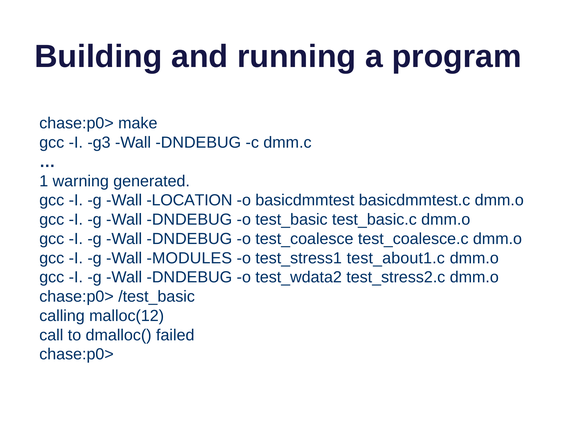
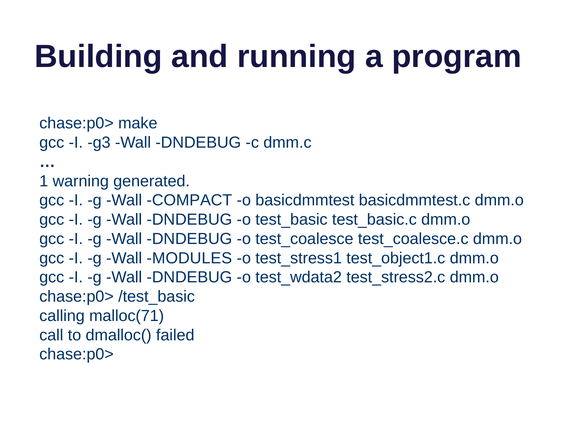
LOCATION: LOCATION -> COMPACT (189, 200)
test_about1.c: test_about1.c -> test_object1.c (396, 258)
malloc(12: malloc(12 -> malloc(71 (127, 316)
